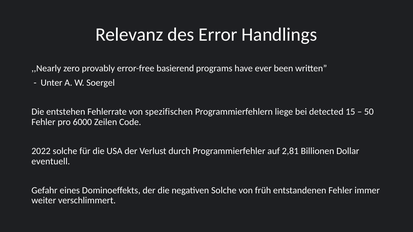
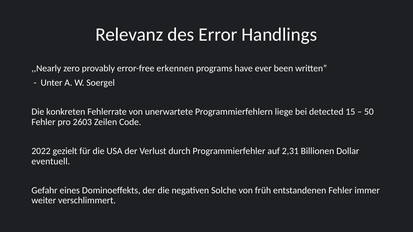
basierend: basierend -> erkennen (175, 68)
entstehen: entstehen -> konkreten (66, 112)
spezifischen: spezifischen -> unerwartete (169, 112)
6000: 6000 -> 2603 (82, 122)
2022 solche: solche -> gezielt (65, 151)
2,81: 2,81 -> 2,31 (290, 151)
